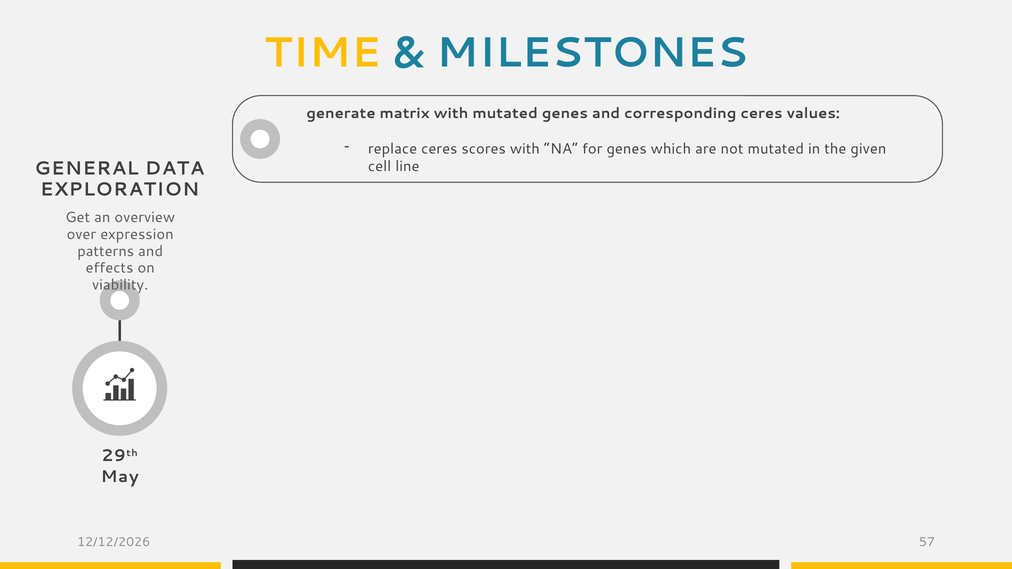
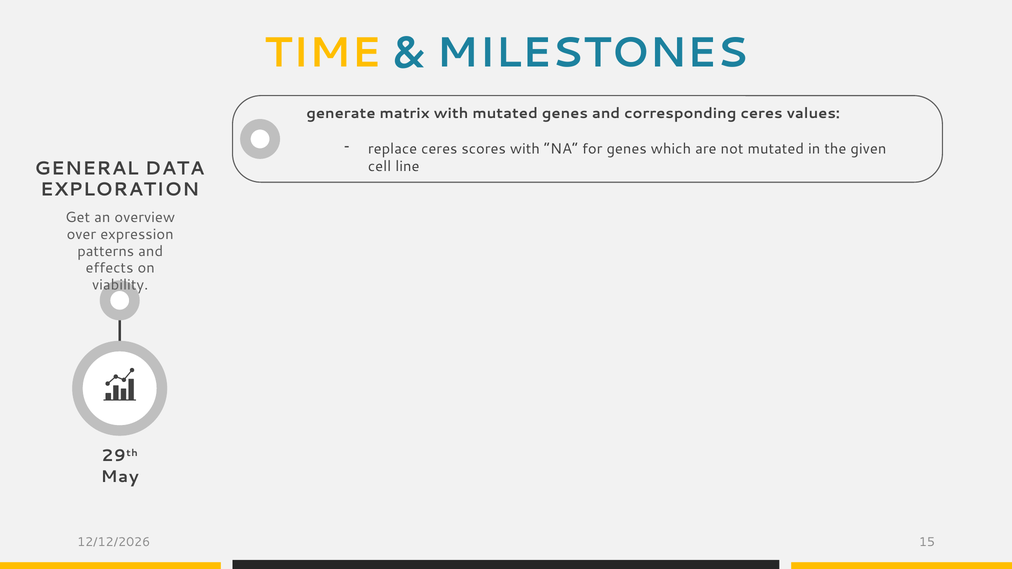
57: 57 -> 15 (927, 542)
